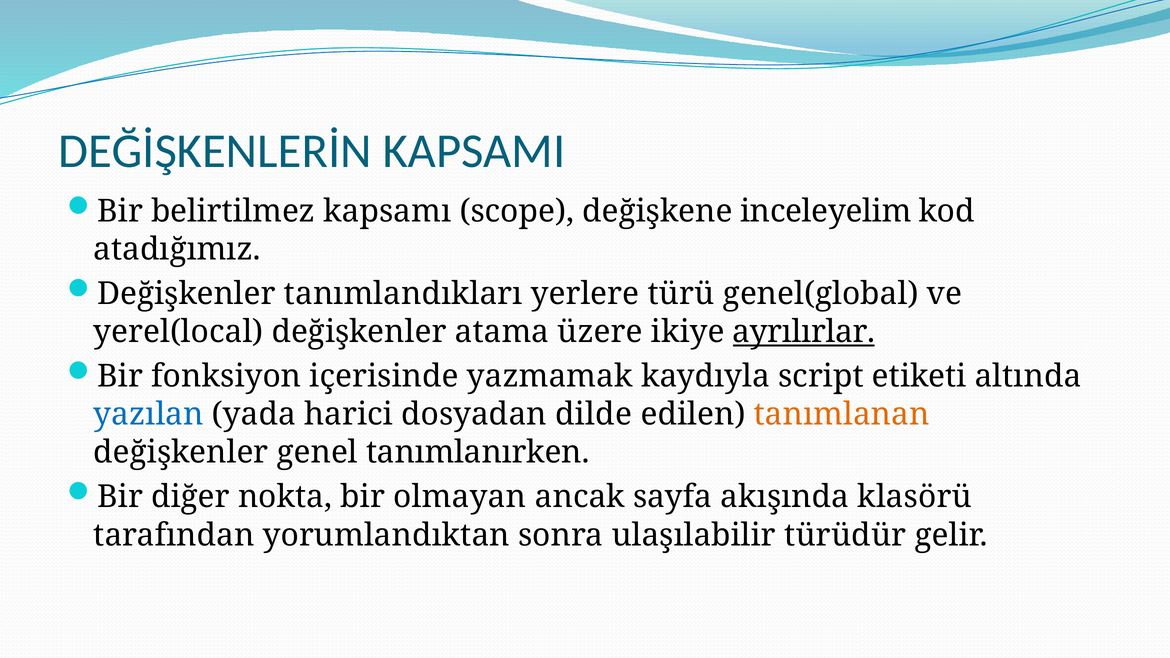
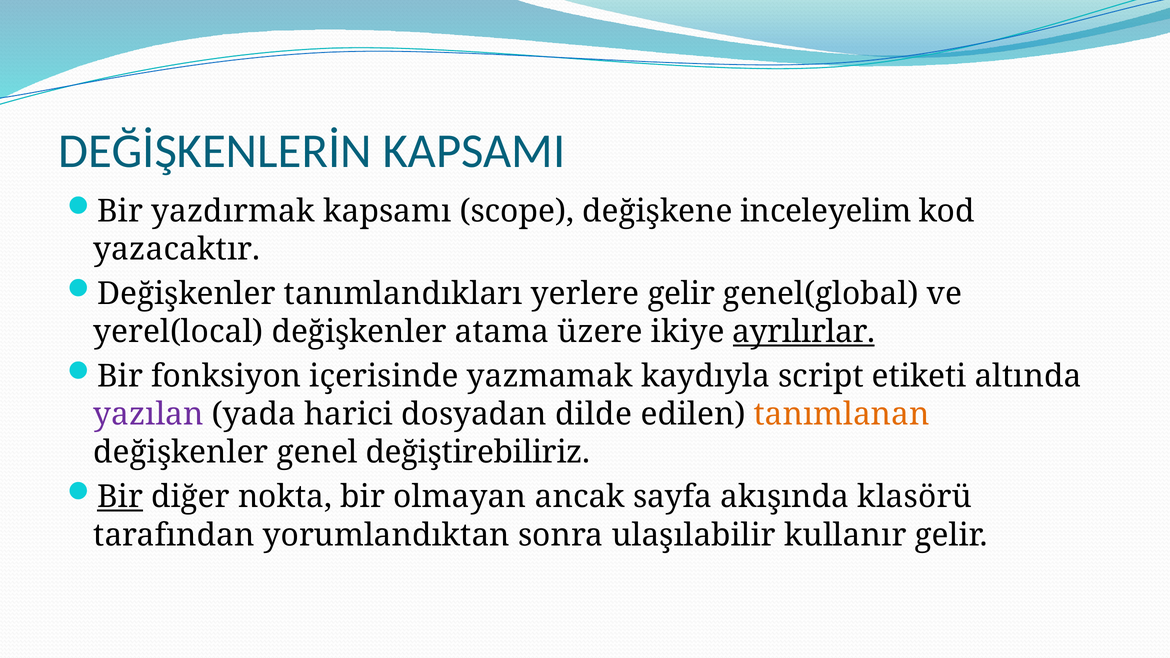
belirtilmez: belirtilmez -> yazdırmak (233, 211)
atadığımız: atadığımız -> yazacaktır (177, 249)
yerlere türü: türü -> gelir (681, 294)
yazılan colour: blue -> purple (149, 415)
tanımlanırken: tanımlanırken -> değiştirebiliriz (478, 453)
Bir underline: none -> present (120, 497)
türüdür: türüdür -> kullanır (845, 535)
